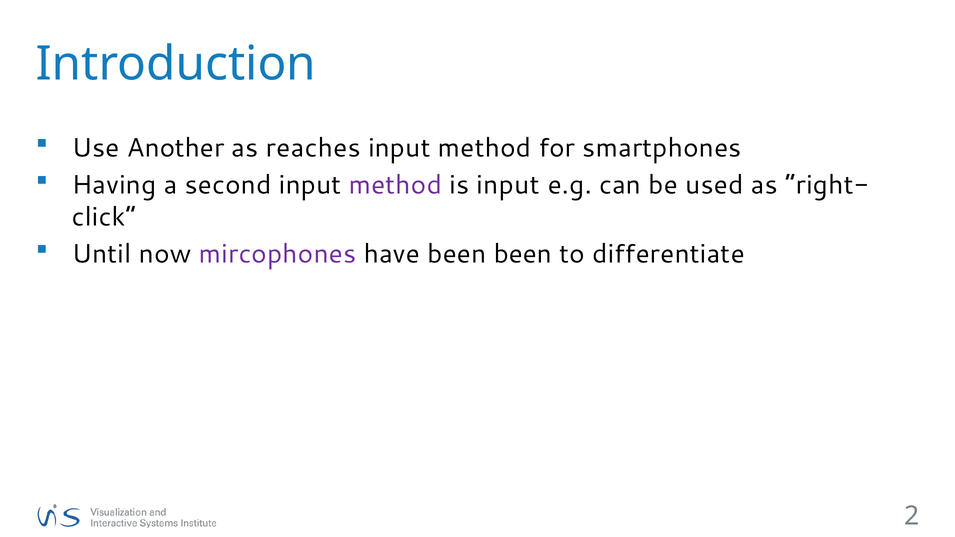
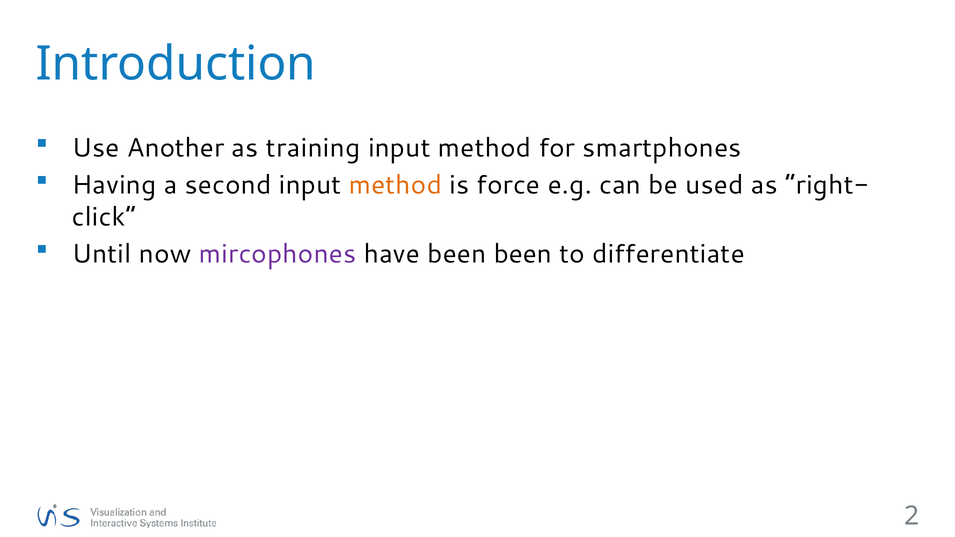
reaches: reaches -> training (313, 148)
method colour: purple -> orange (395, 185)
is input: input -> force (508, 185)
